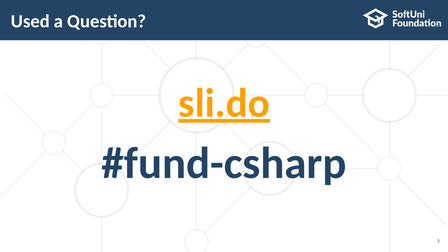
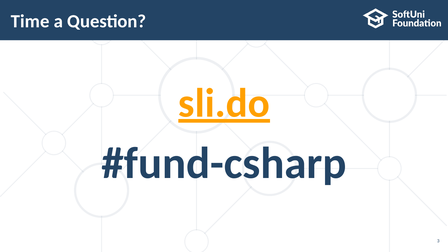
Used: Used -> Time (30, 21)
